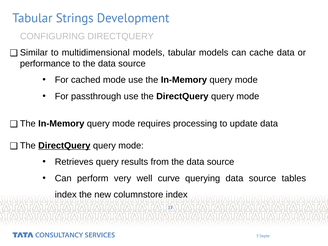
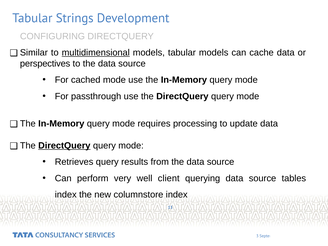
multidimensional underline: none -> present (96, 53)
performance: performance -> perspectives (45, 63)
curve: curve -> client (169, 178)
